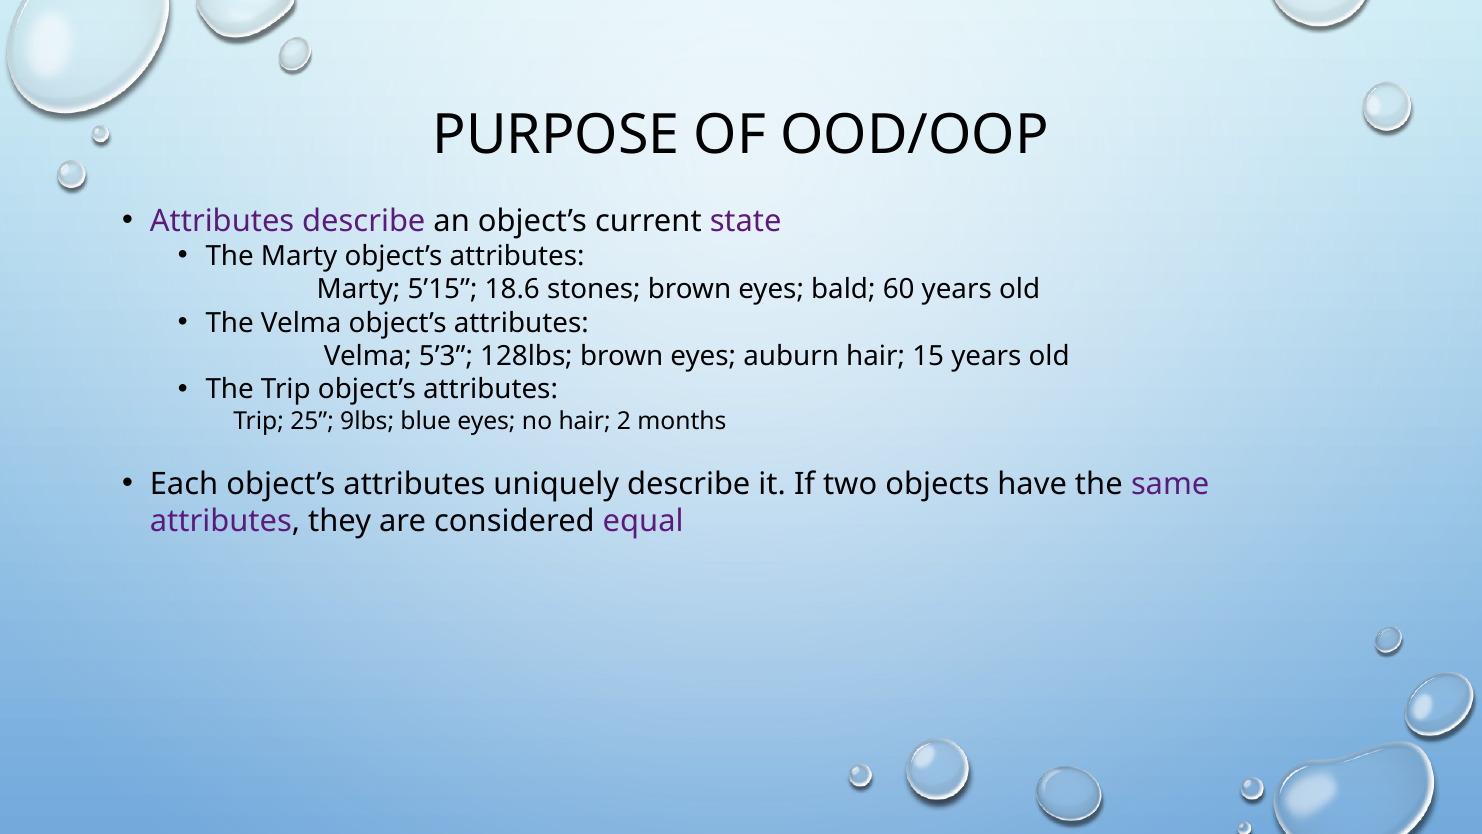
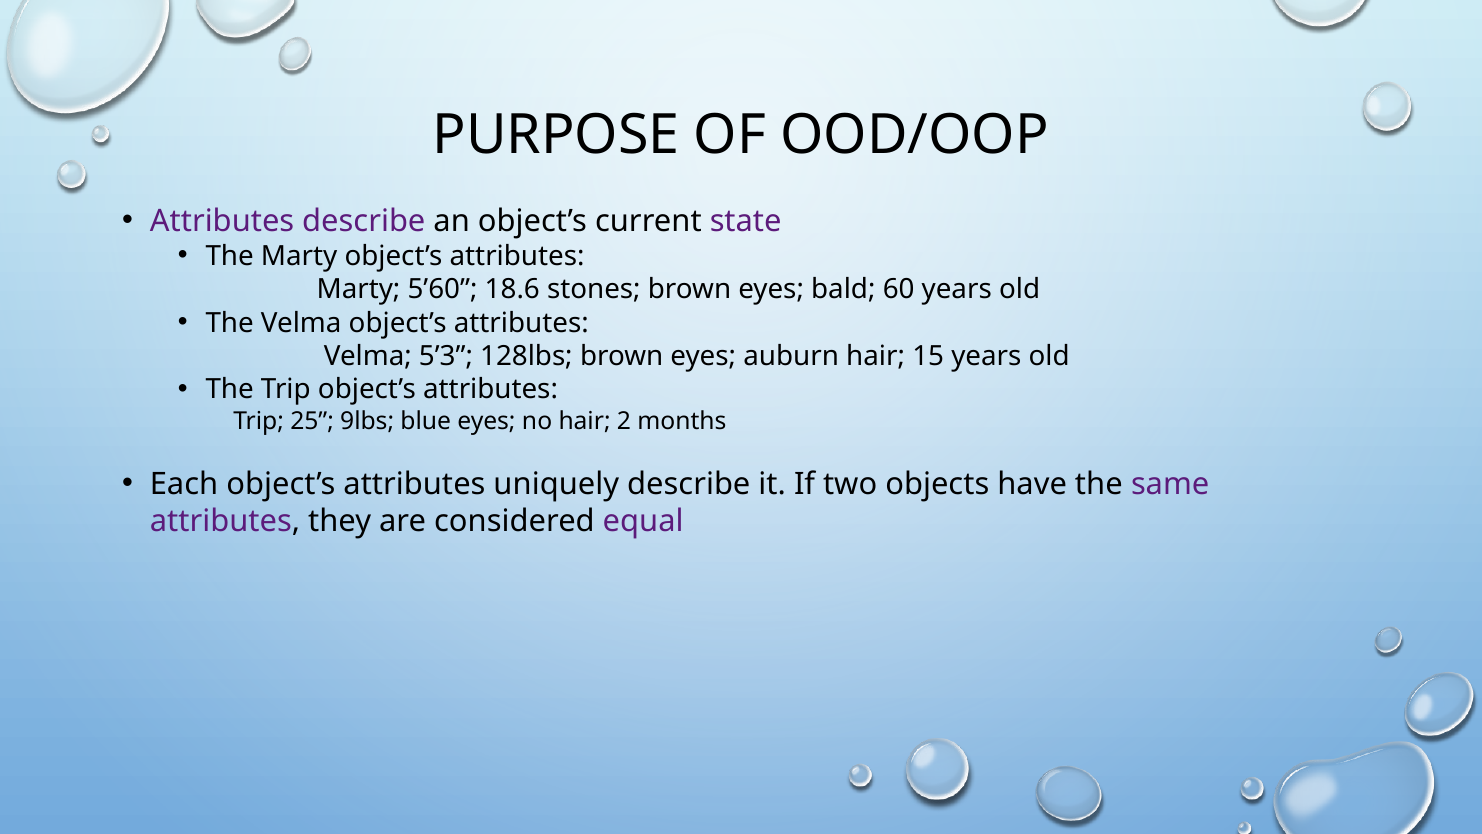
5’15: 5’15 -> 5’60 (443, 289)
